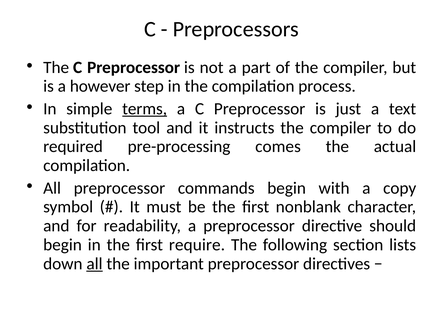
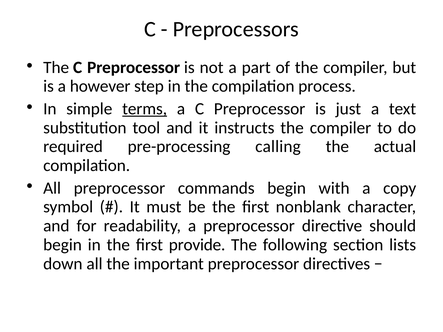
comes: comes -> calling (278, 147)
require: require -> provide (197, 245)
all underline: present -> none (94, 264)
